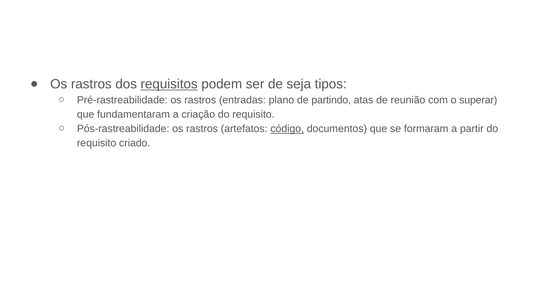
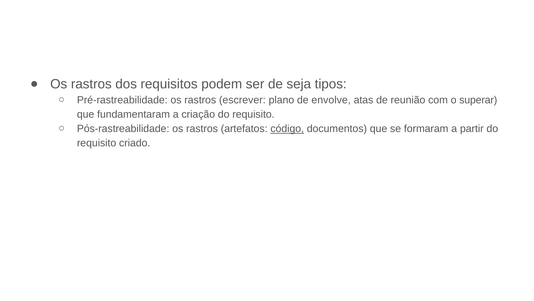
requisitos underline: present -> none (169, 84)
entradas: entradas -> escrever (242, 100)
partindo: partindo -> envolve (331, 100)
